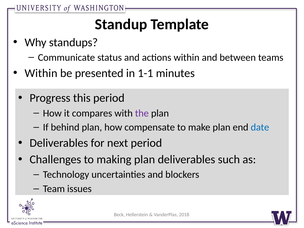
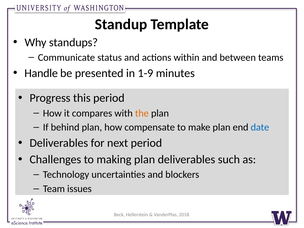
Within: Within -> Handle (41, 73)
1-1: 1-1 -> 1-9 (145, 73)
the colour: purple -> orange (142, 113)
